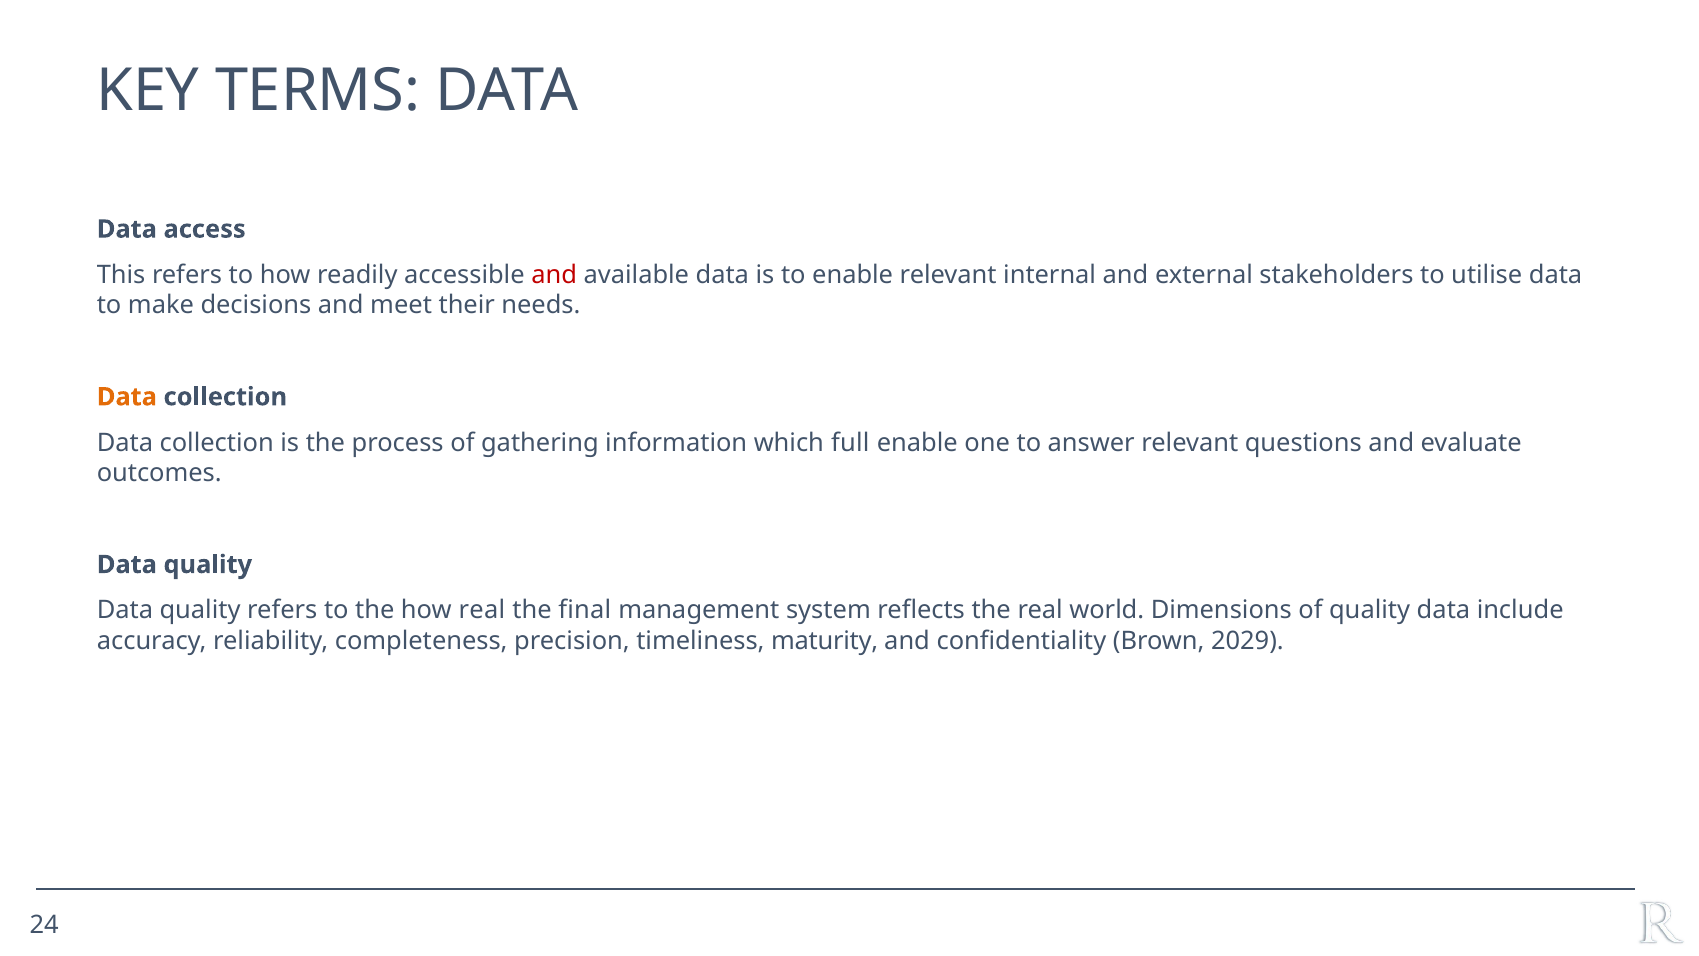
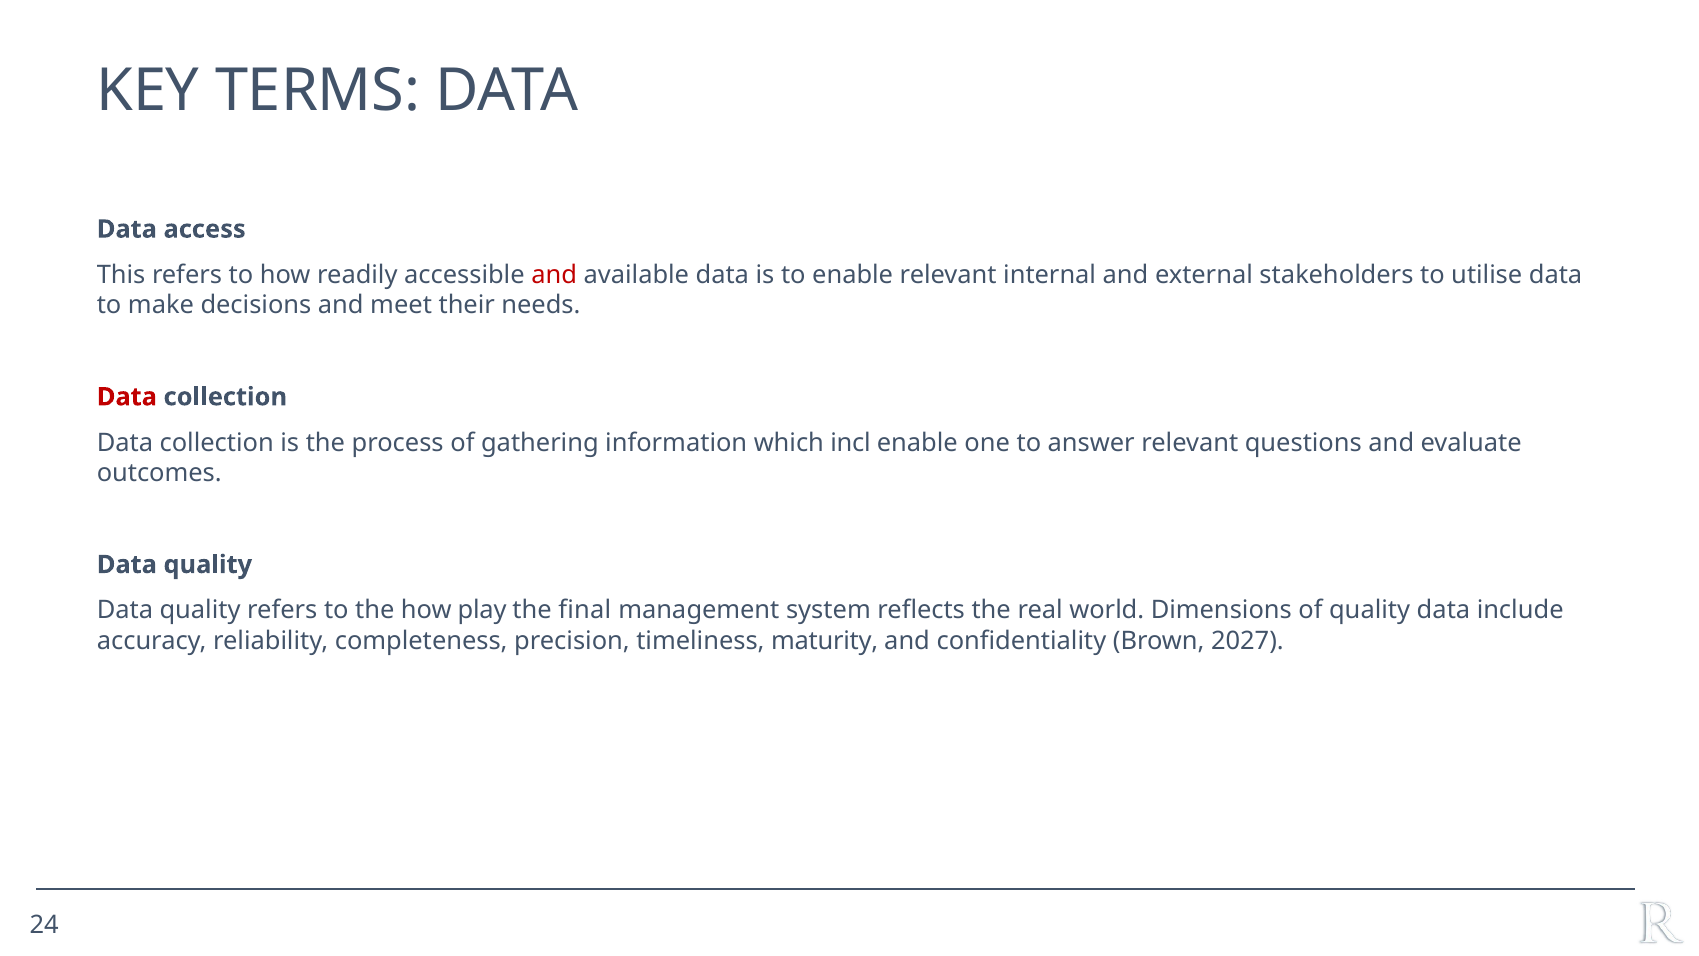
Data colour: orange -> red (127, 397)
full: full -> incl (851, 443)
how real: real -> play (482, 610)
2029: 2029 -> 2027 (1247, 641)
